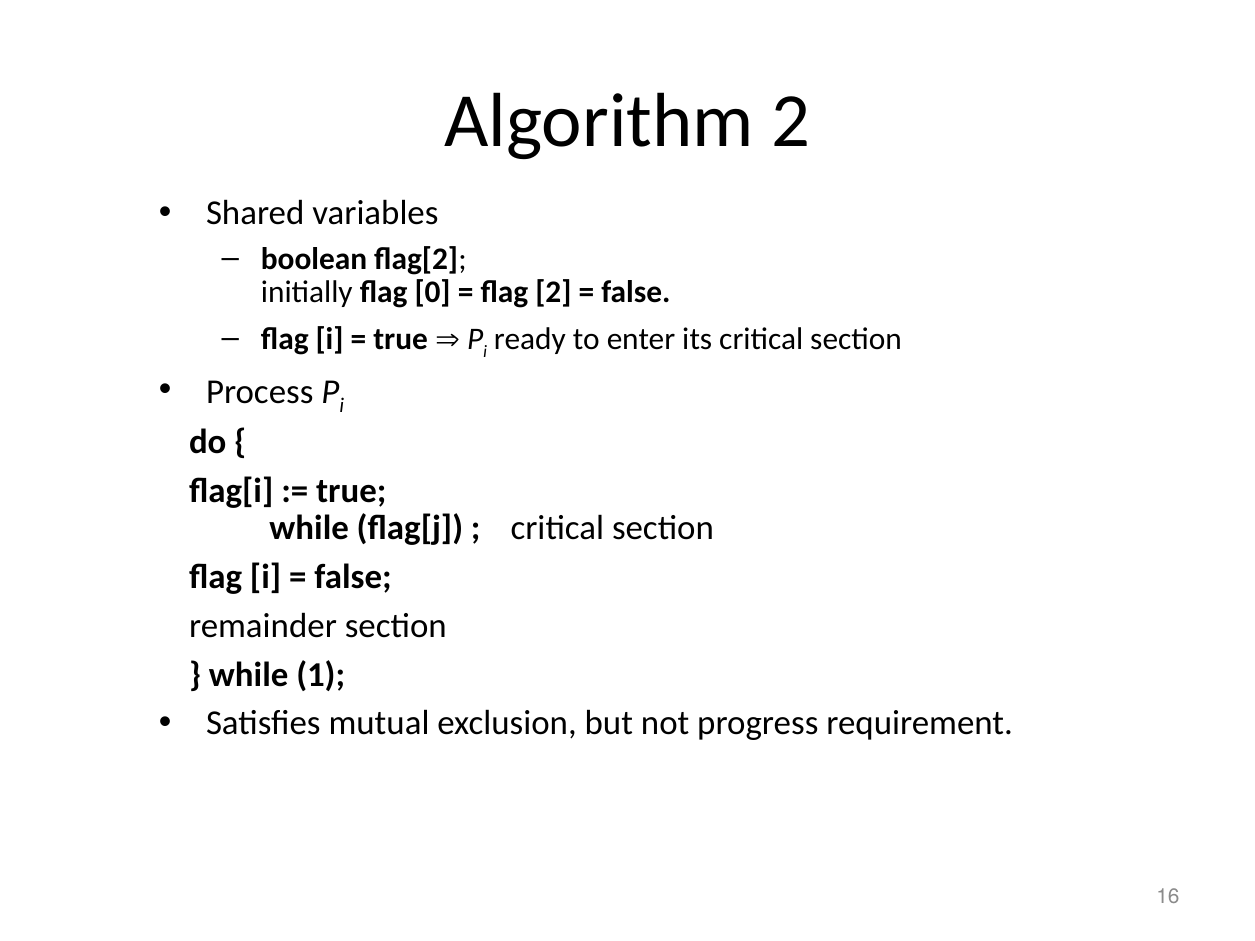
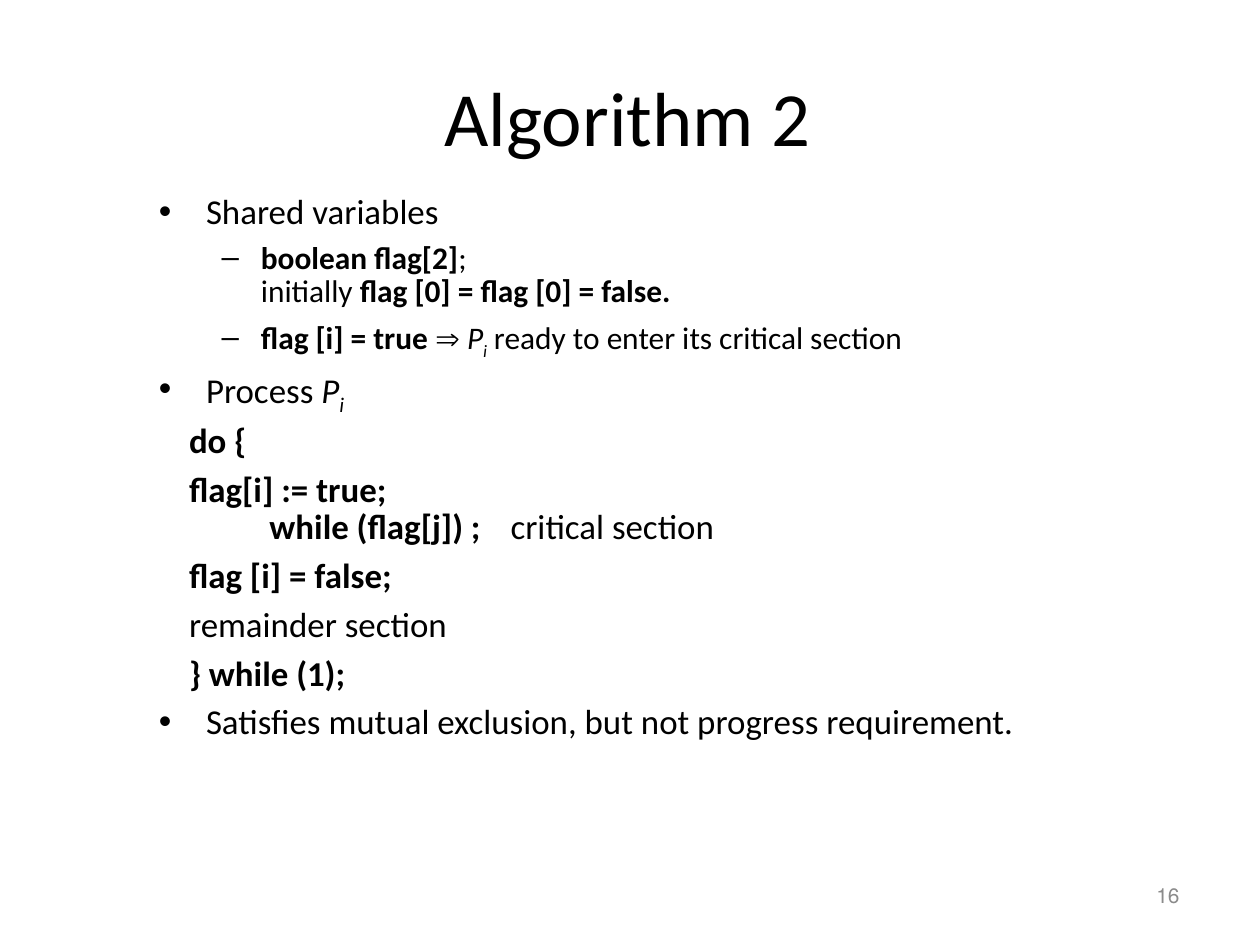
2: 2 -> 0 (553, 293)
